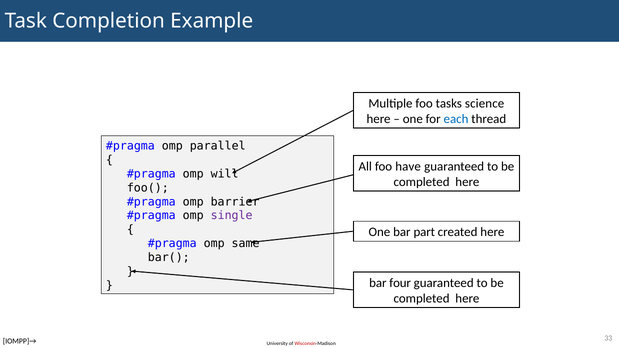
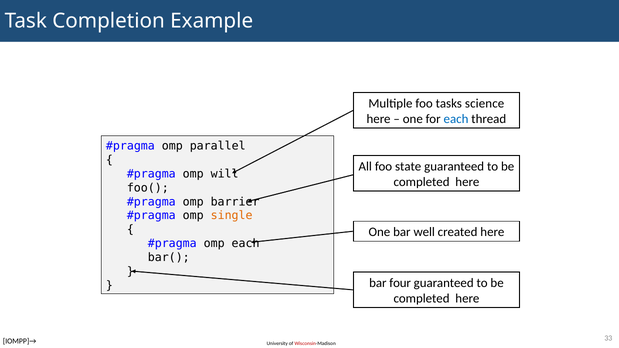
have: have -> state (408, 166)
single colour: purple -> orange (232, 216)
part: part -> well (424, 232)
omp same: same -> each (246, 244)
